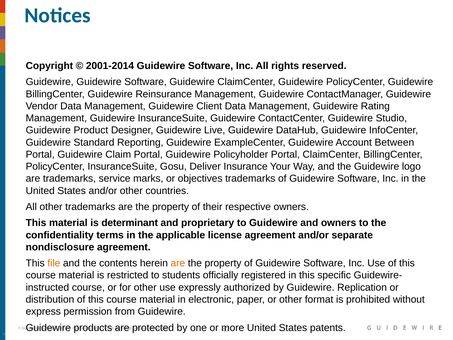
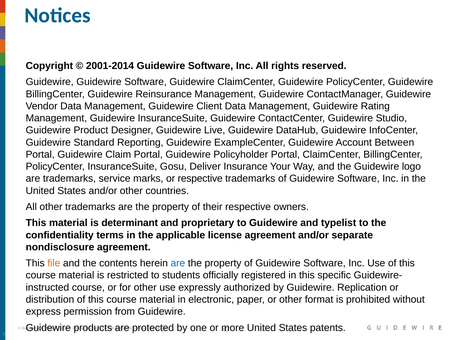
or objectives: objectives -> respective (200, 179)
and owners: owners -> typelist (339, 223)
are colour: orange -> blue (178, 263)
